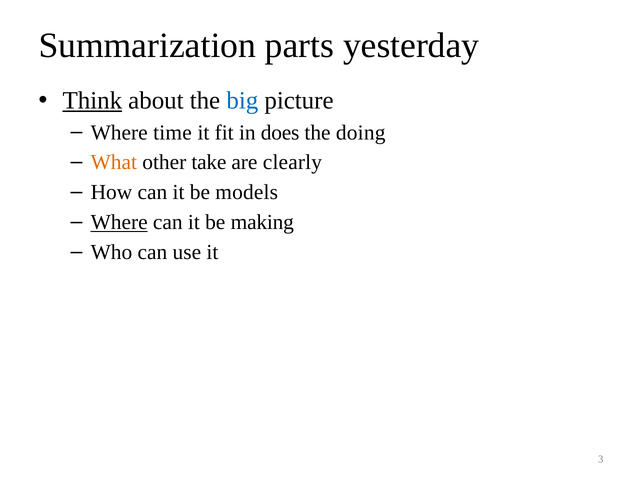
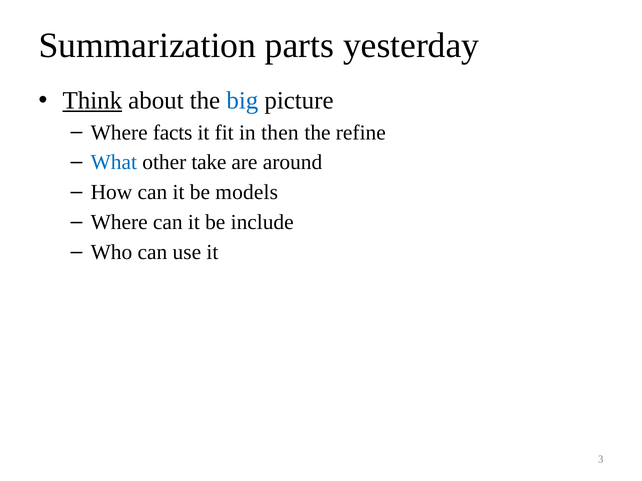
time: time -> facts (173, 133)
does: does -> then (280, 133)
doing: doing -> refine (361, 133)
What colour: orange -> blue (114, 163)
clearly: clearly -> around (293, 163)
Where underline: present -> none (119, 222)
making: making -> include (262, 222)
